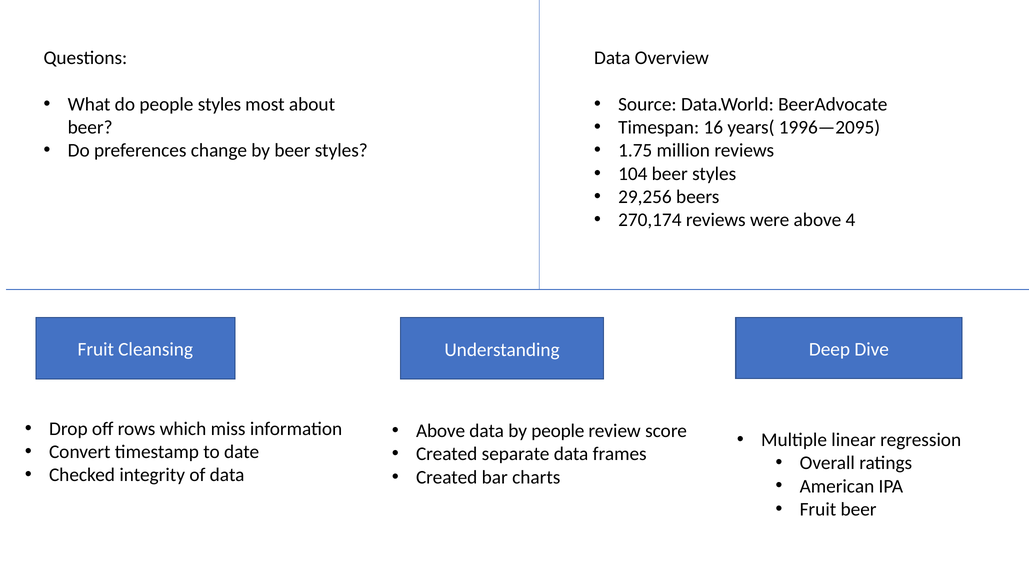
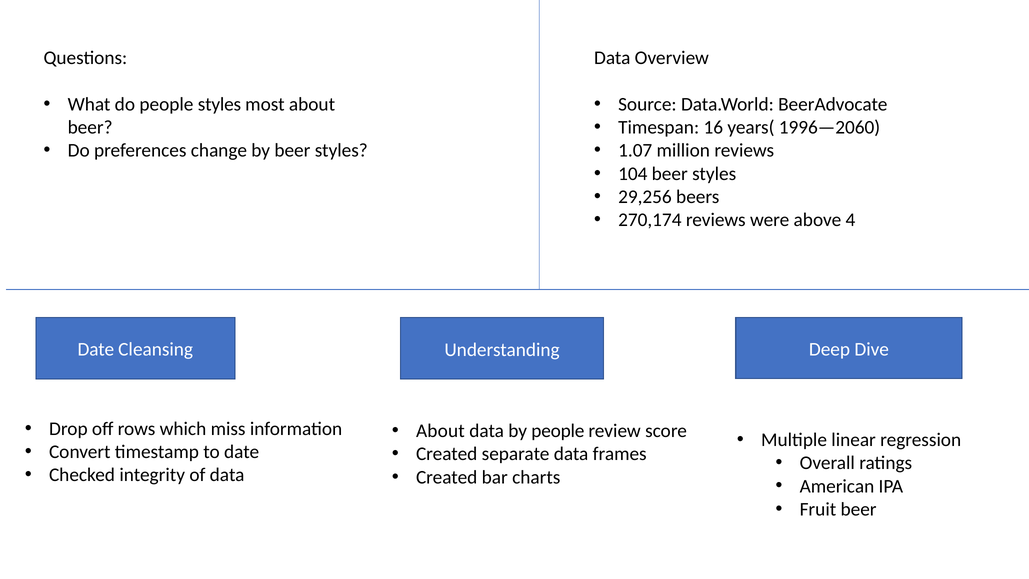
1996—2095: 1996—2095 -> 1996—2060 (830, 127)
1.75: 1.75 -> 1.07 (635, 150)
Fruit: Fruit -> Date (96, 349)
Above: Above -> About (440, 431)
